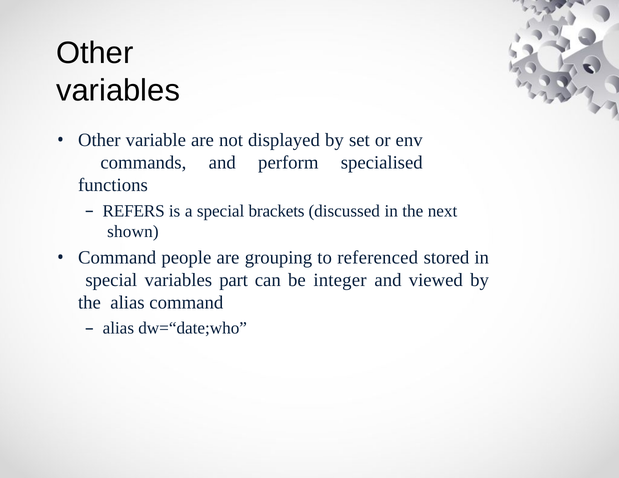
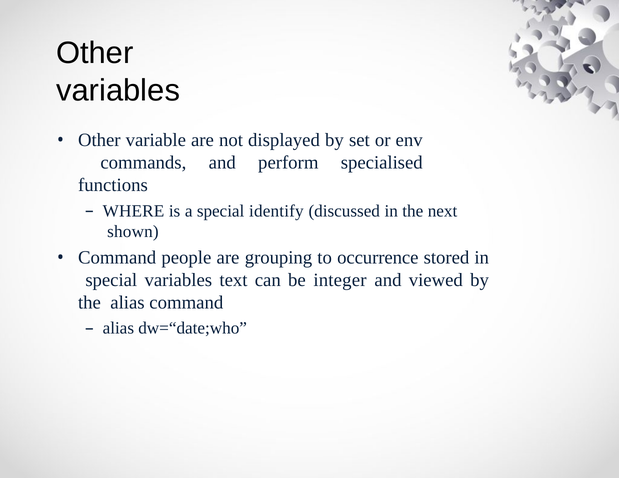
REFERS: REFERS -> WHERE (133, 211)
brackets: brackets -> identify (276, 211)
referenced: referenced -> occurrence (378, 258)
part: part -> text (233, 280)
